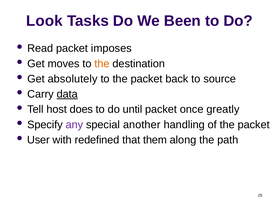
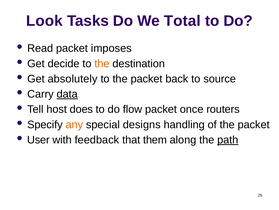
Been: Been -> Total (182, 21)
moves: moves -> decide (64, 63)
until: until -> flow (132, 109)
greatly: greatly -> routers (223, 109)
any colour: purple -> orange (74, 124)
another: another -> designs (142, 124)
redefined: redefined -> feedback (97, 139)
path underline: none -> present (228, 139)
